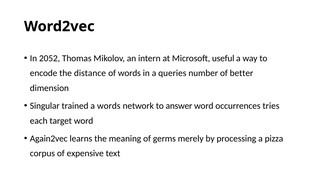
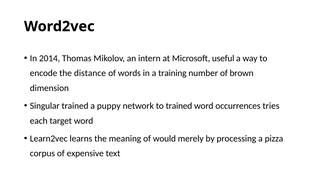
2052: 2052 -> 2014 (50, 58)
queries: queries -> training (172, 73)
better: better -> brown (242, 73)
a words: words -> puppy (109, 106)
to answer: answer -> trained (179, 106)
Again2vec: Again2vec -> Learn2vec (49, 139)
germs: germs -> would (164, 139)
